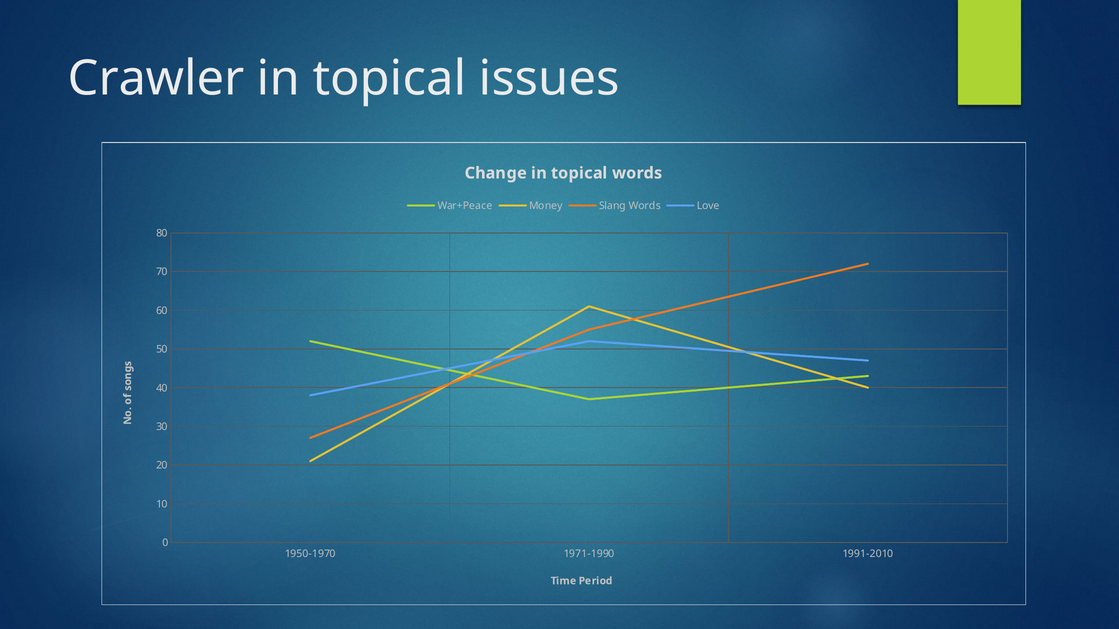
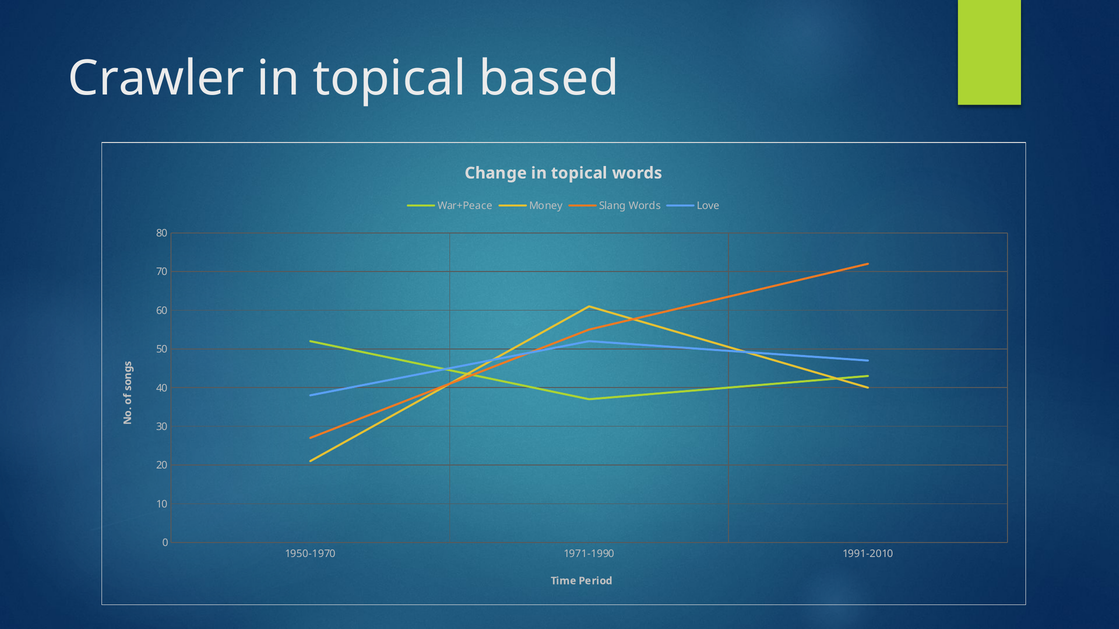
issues: issues -> based (549, 79)
